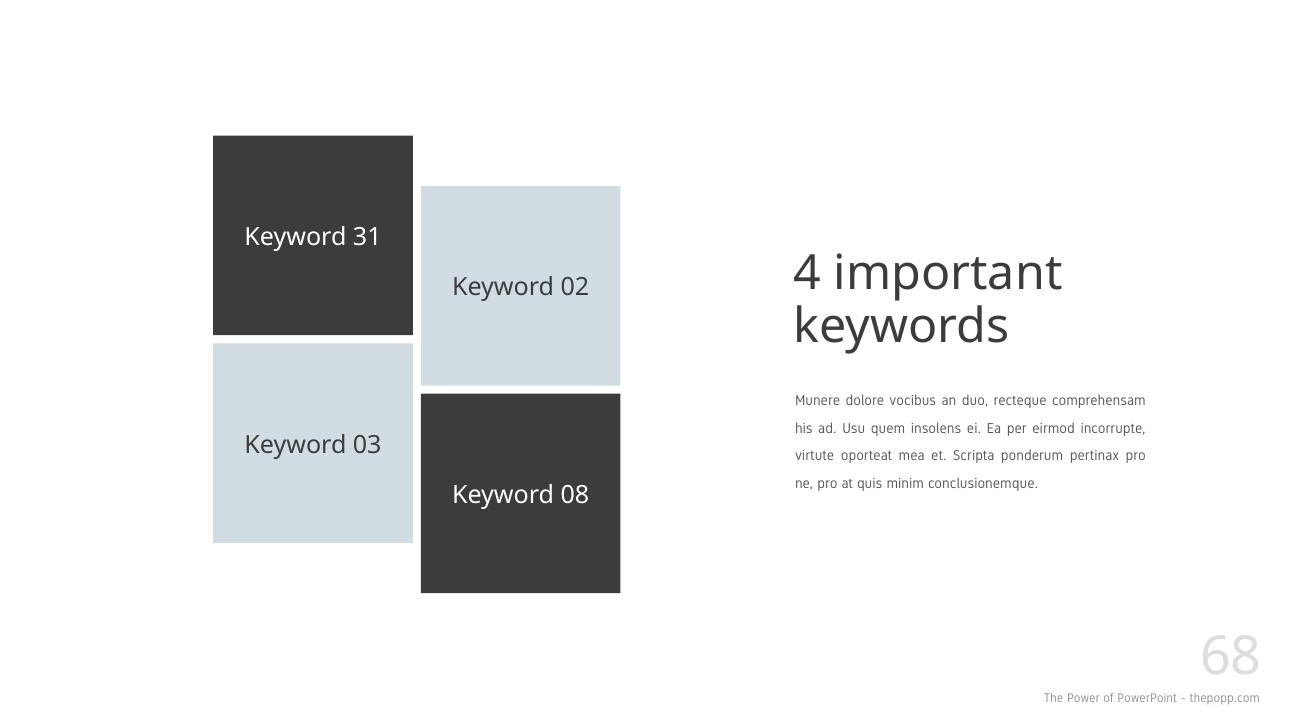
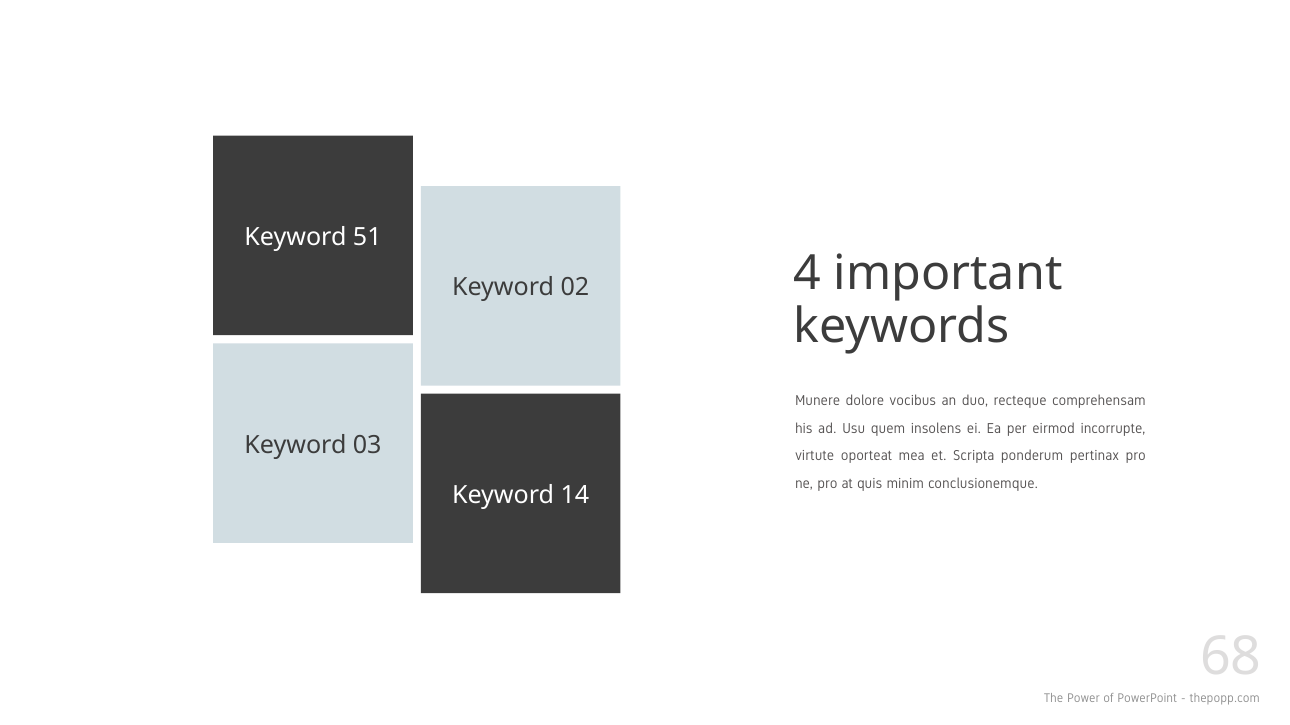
31: 31 -> 51 (367, 237)
08: 08 -> 14 (575, 496)
